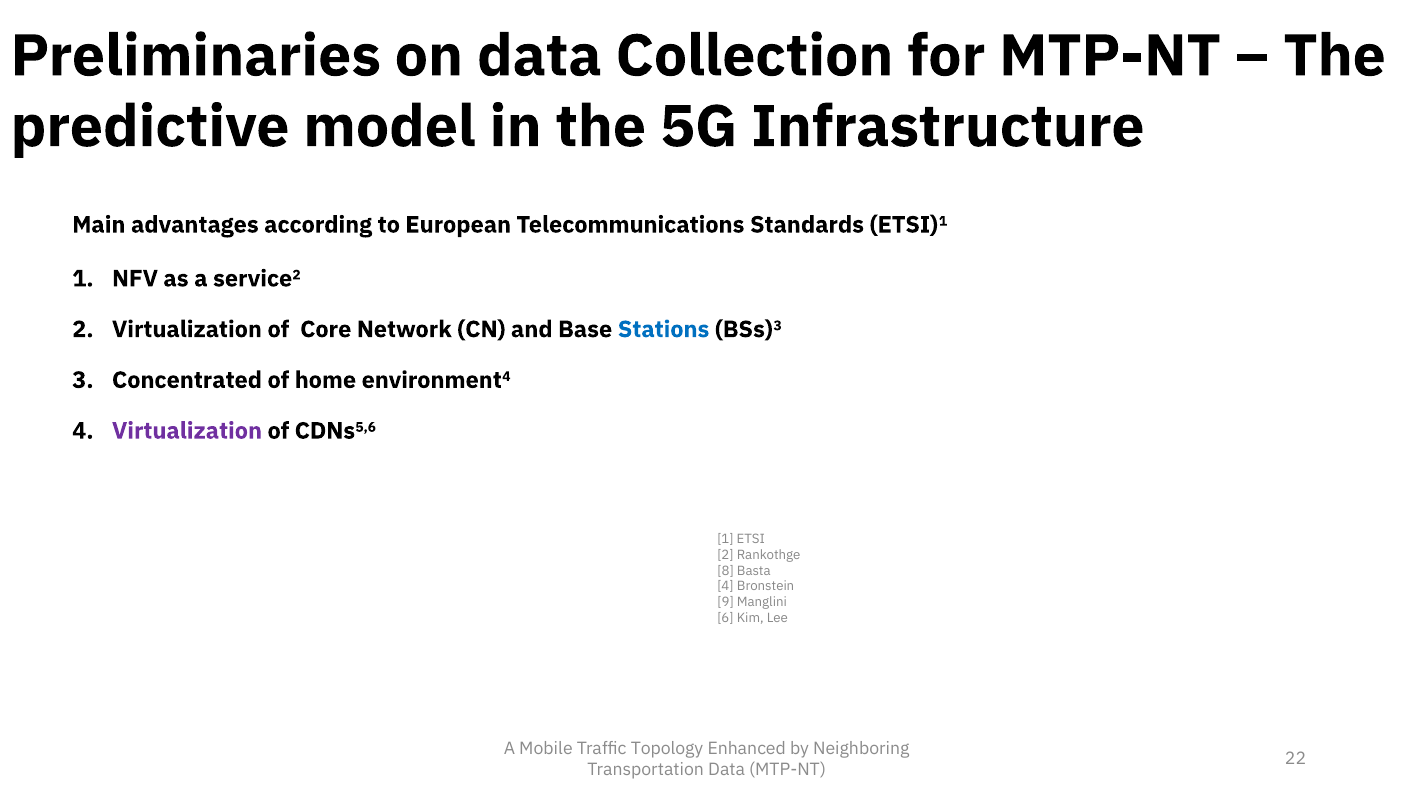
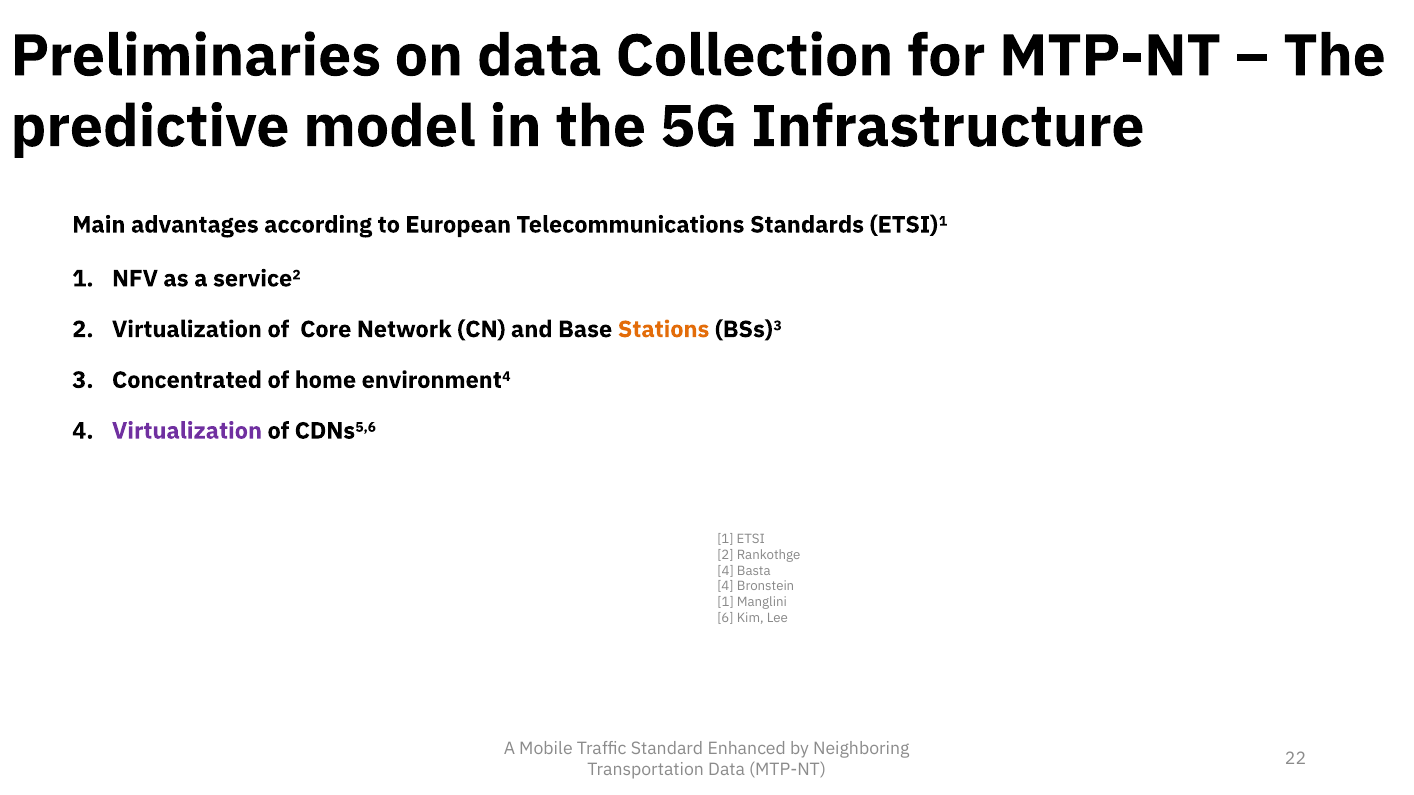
Stations colour: blue -> orange (664, 330)
8: 8 -> 4 (726, 571)
9: 9 -> 1 (726, 603)
Topology: Topology -> Standard (667, 749)
